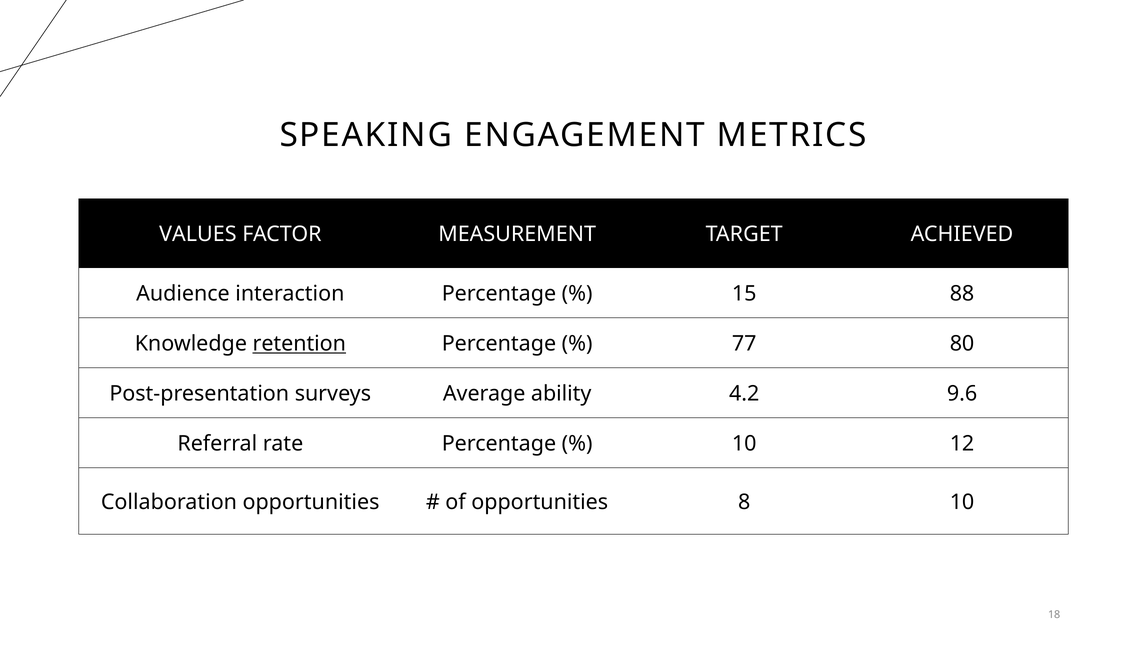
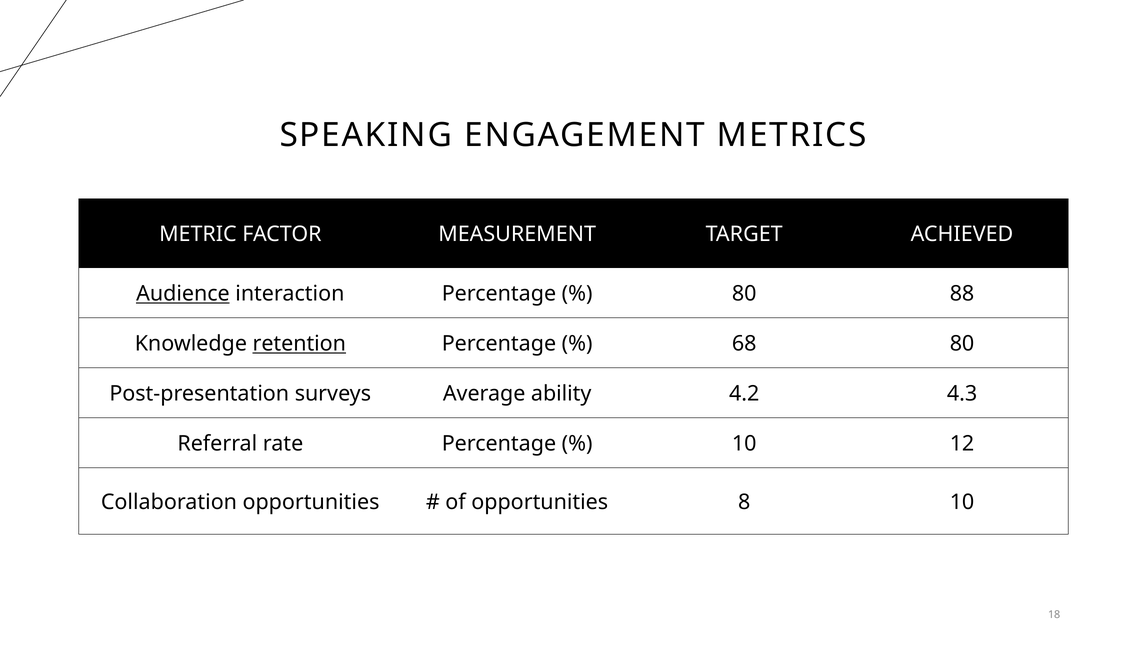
VALUES: VALUES -> METRIC (198, 234)
Audience underline: none -> present (183, 294)
15: 15 -> 80 (744, 294)
77: 77 -> 68 (744, 344)
9.6: 9.6 -> 4.3 (962, 394)
